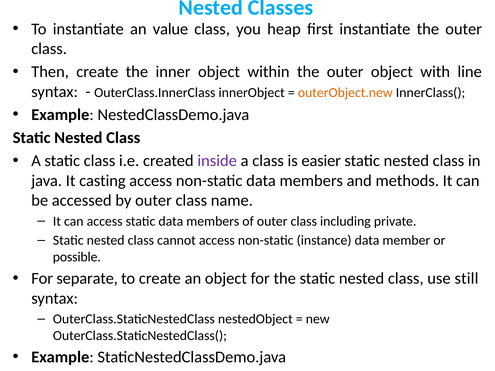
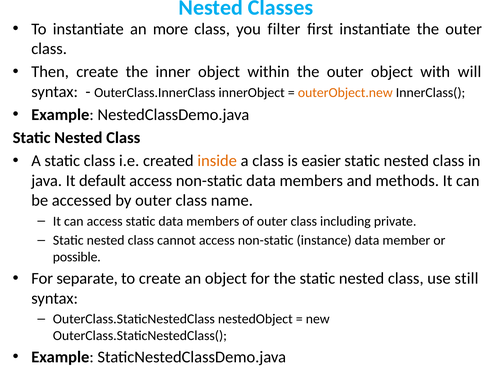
value: value -> more (170, 29)
heap: heap -> filter (284, 29)
line: line -> will (470, 72)
inside colour: purple -> orange (217, 161)
casting: casting -> default (102, 181)
